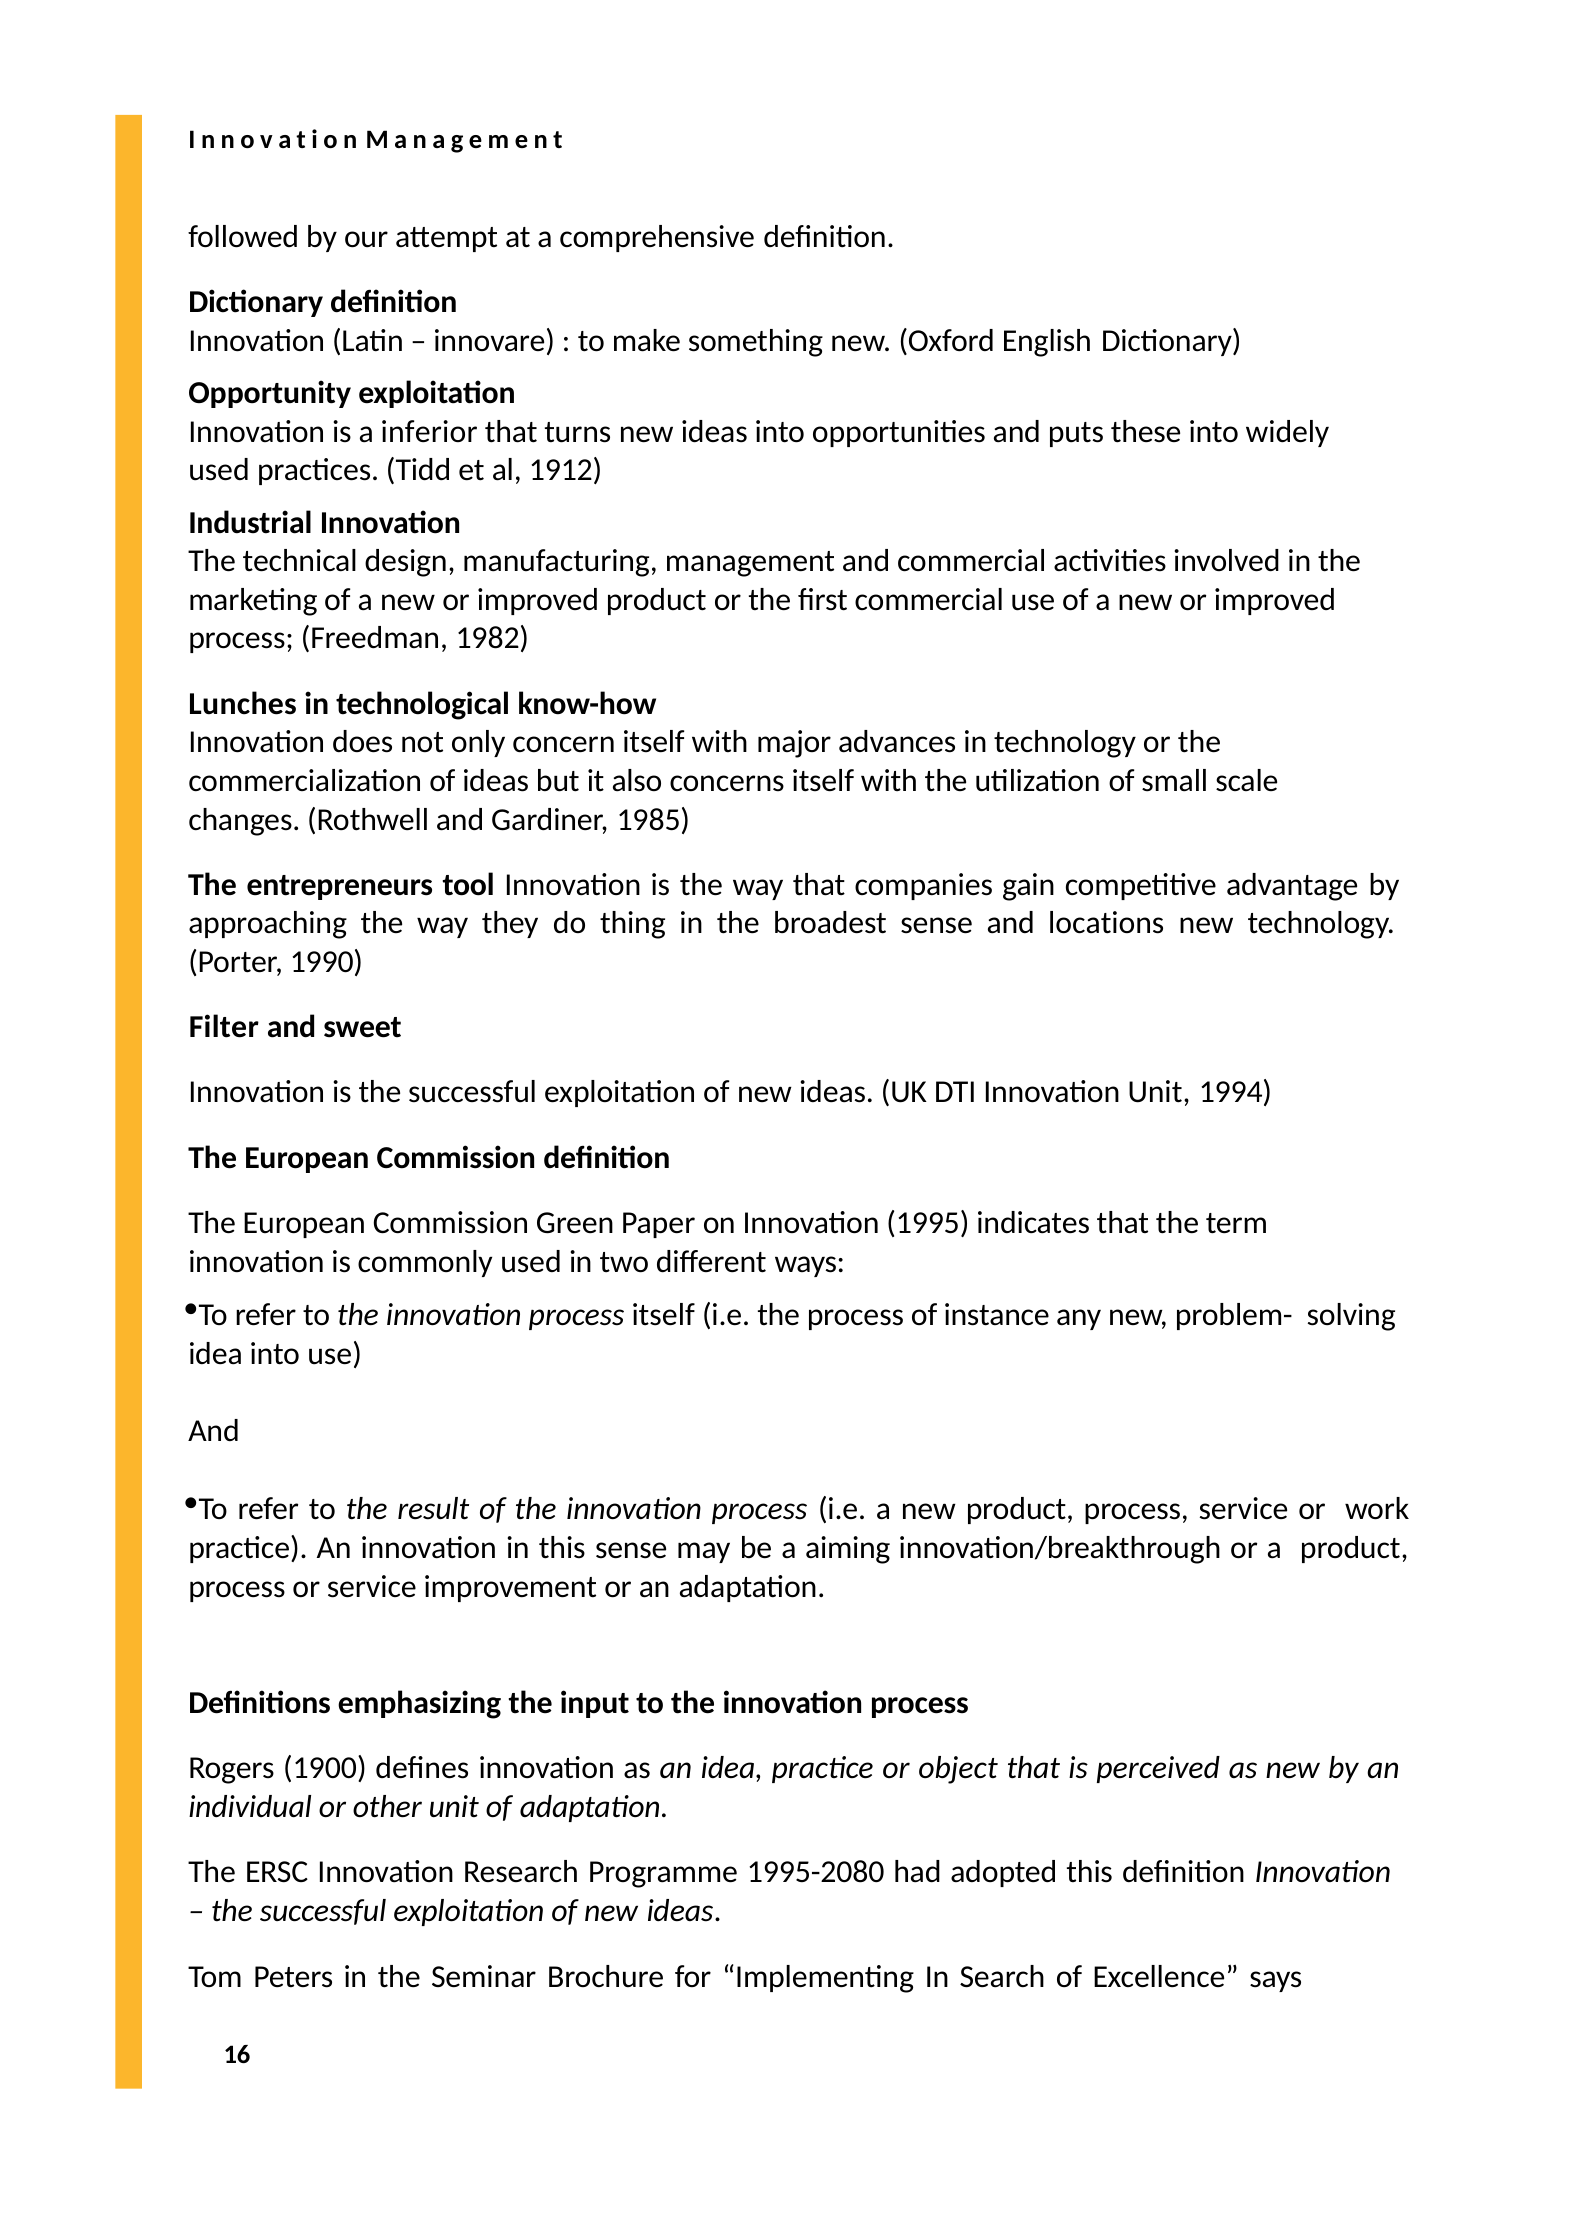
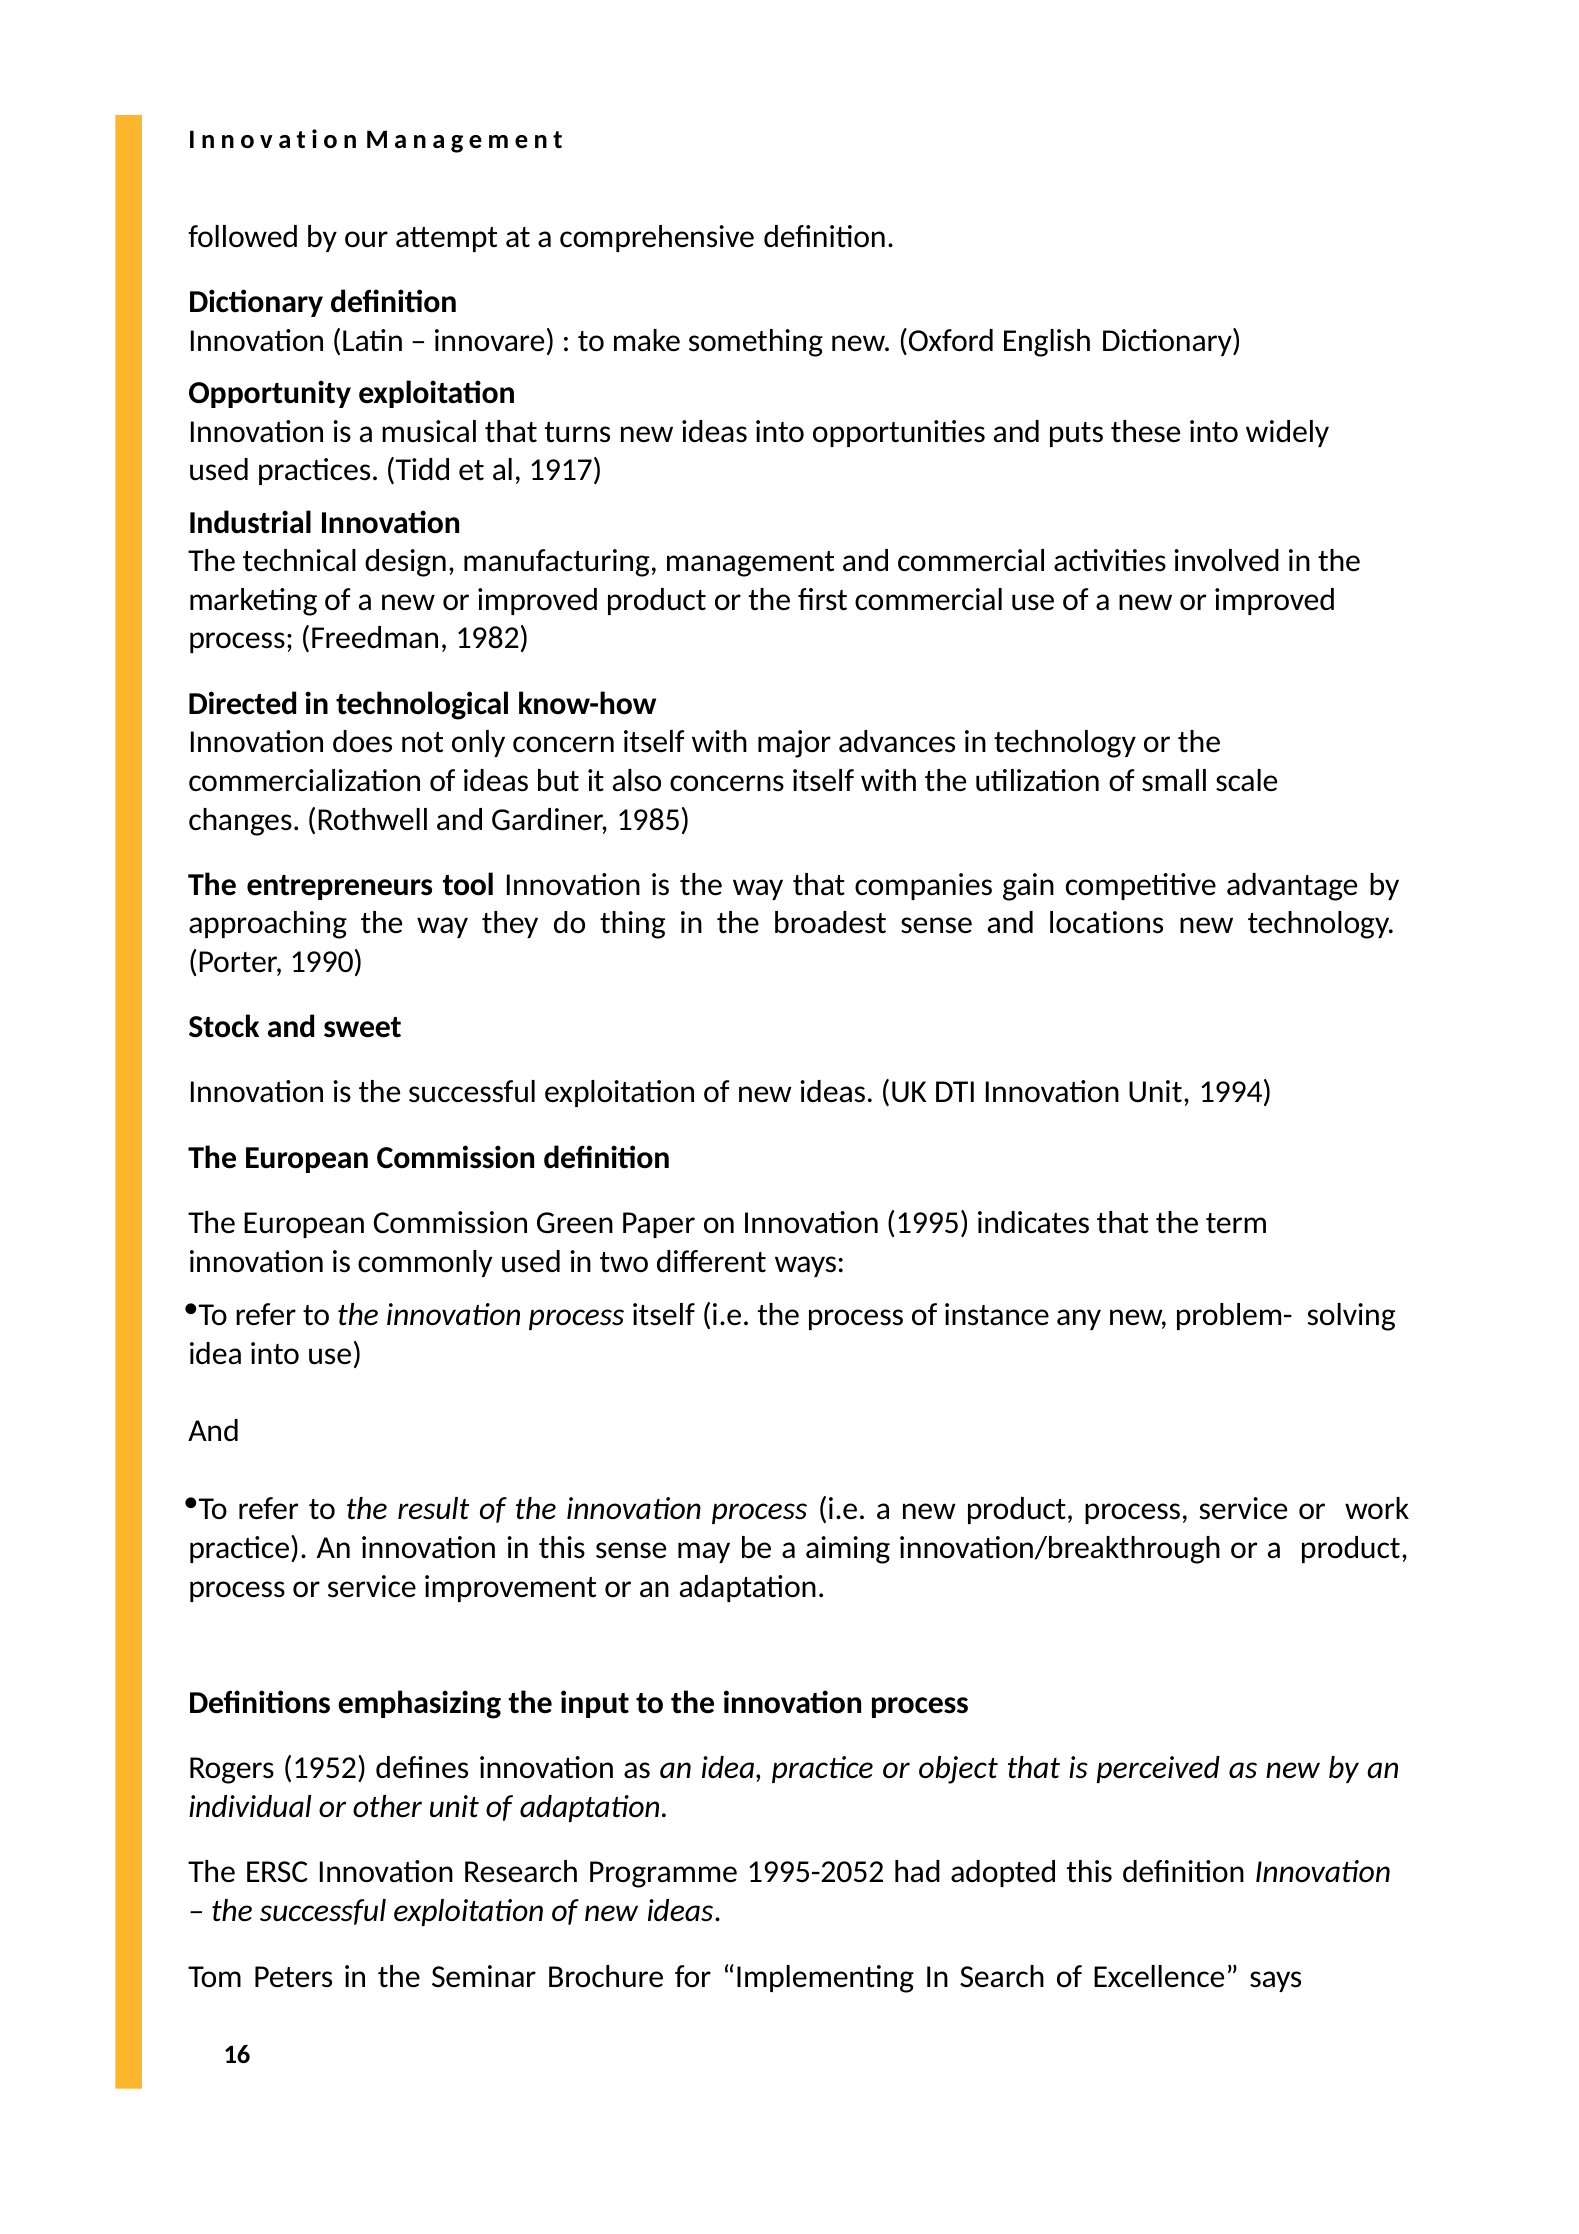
inferior: inferior -> musical (429, 432)
1912: 1912 -> 1917 (566, 470)
Lunches: Lunches -> Directed (243, 704)
Filter: Filter -> Stock (224, 1027)
1900: 1900 -> 1952 (325, 1769)
1995-2080: 1995-2080 -> 1995-2052 (816, 1873)
